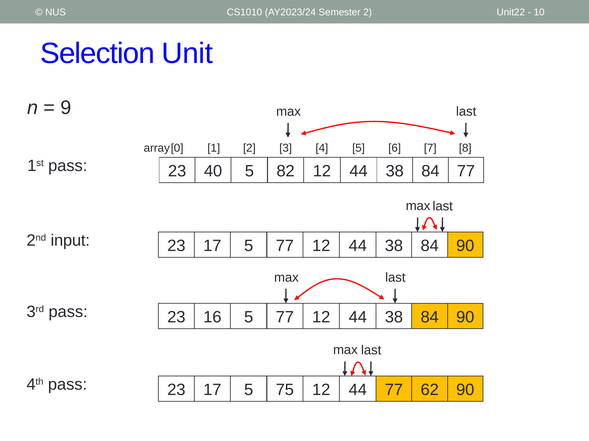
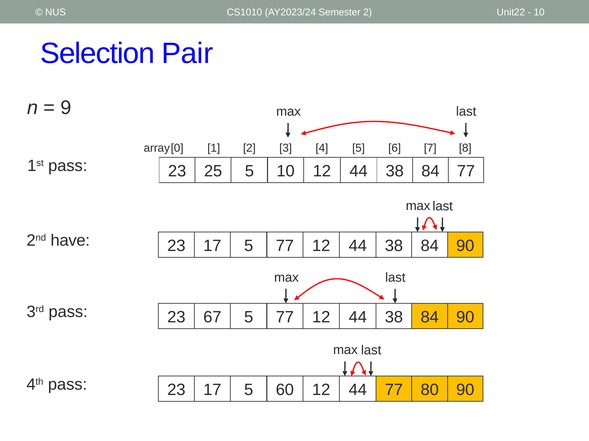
Unit: Unit -> Pair (187, 54)
40: 40 -> 25 (213, 172)
5 82: 82 -> 10 (286, 172)
input: input -> have (70, 241)
16: 16 -> 67 (212, 318)
75: 75 -> 60 (285, 391)
62: 62 -> 80 (430, 391)
